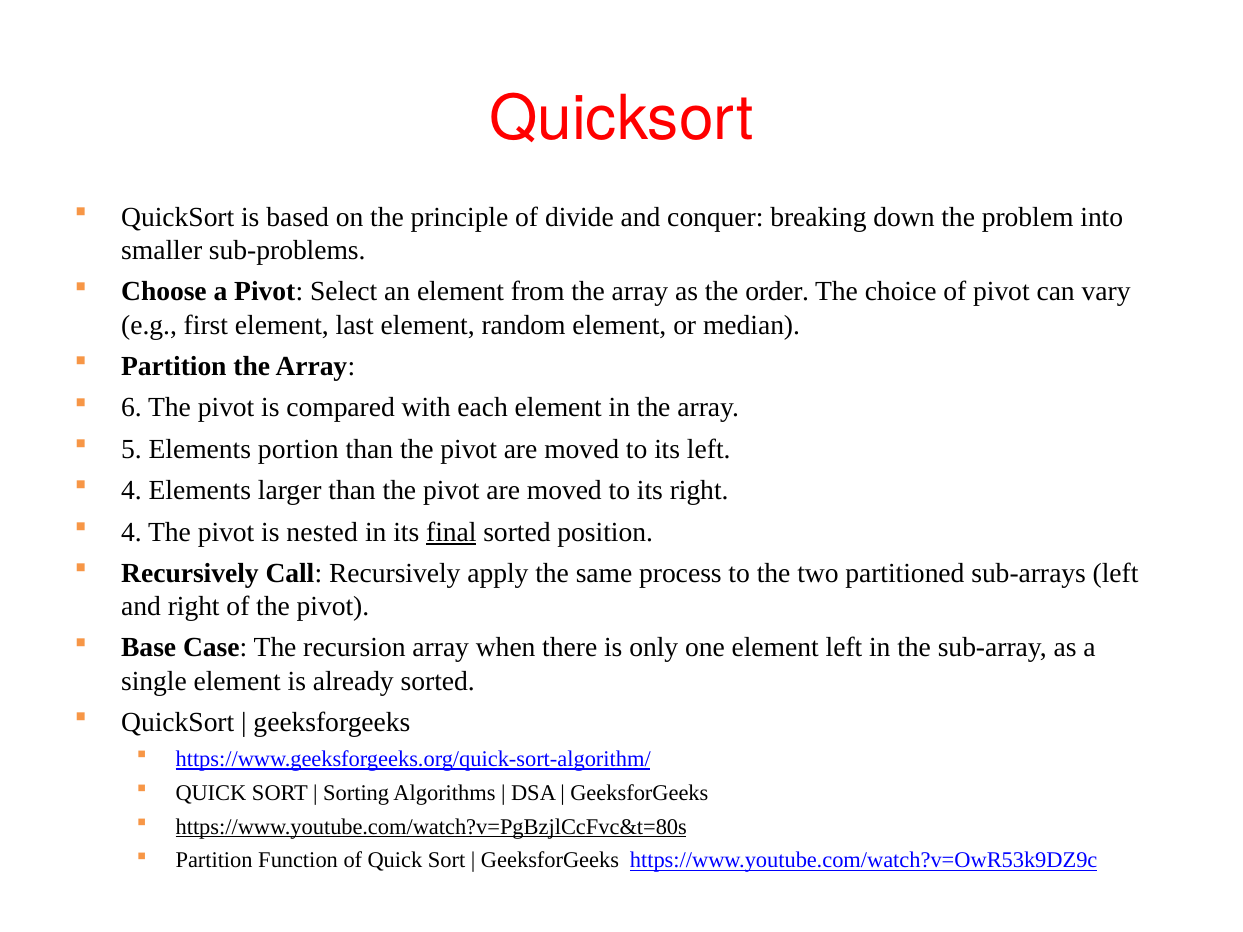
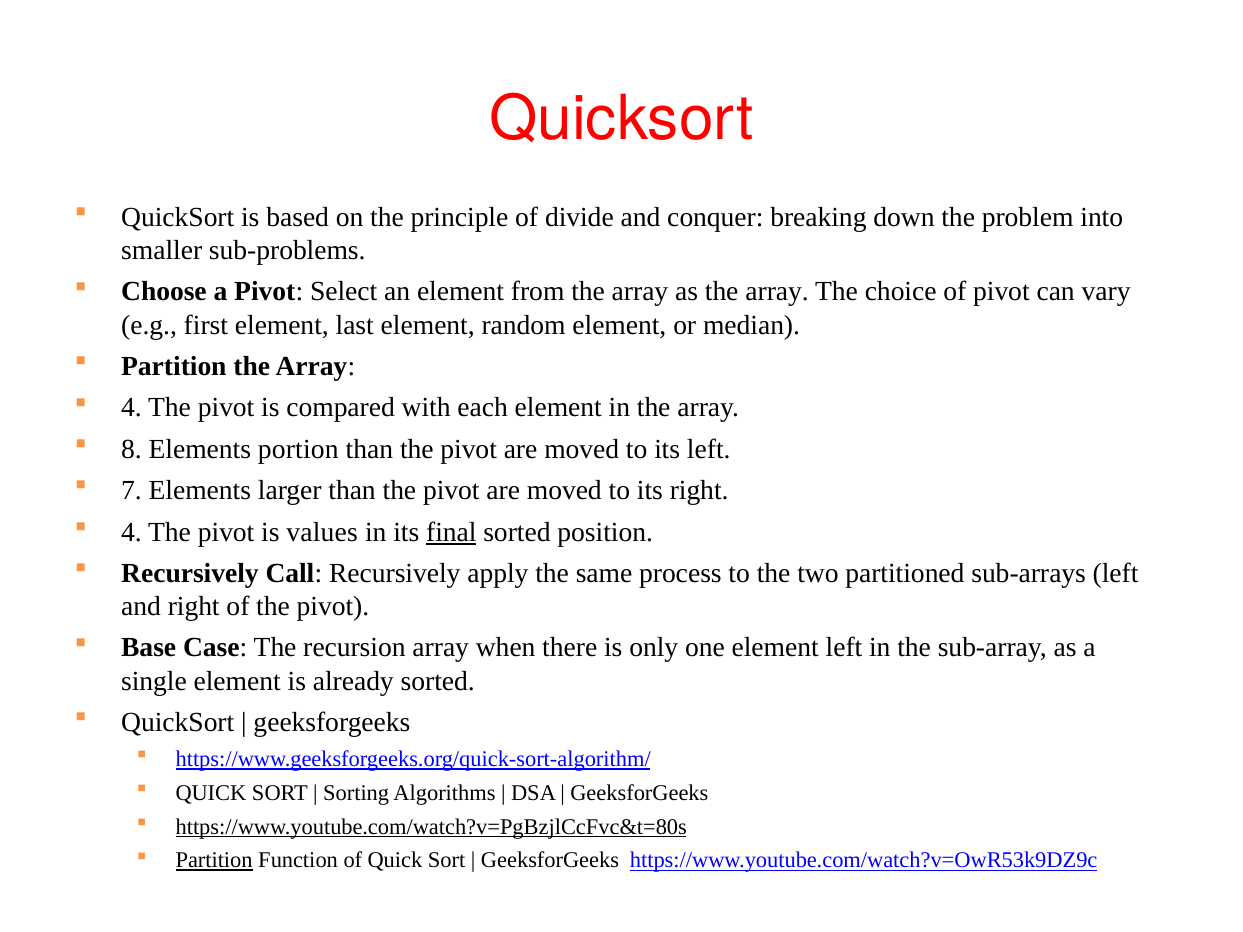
as the order: order -> array (777, 292)
6: 6 -> 4 (132, 408)
5: 5 -> 8 (132, 449)
4: 4 -> 7 (132, 491)
nested: nested -> values (322, 532)
Partition underline: none -> present (214, 861)
